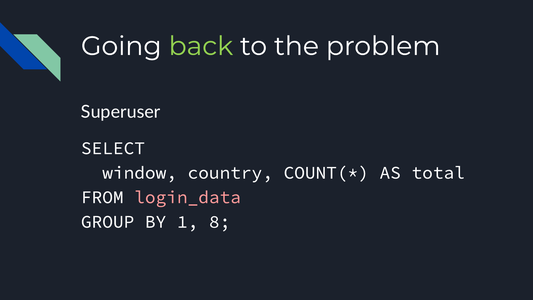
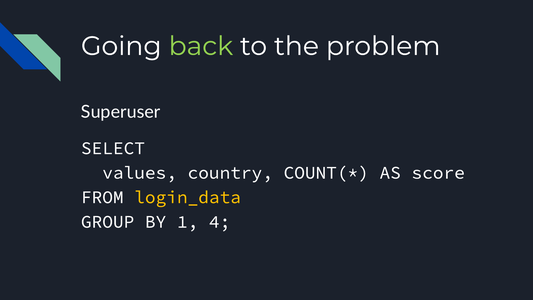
window: window -> values (140, 173)
total: total -> score (438, 173)
login_data colour: pink -> yellow (188, 197)
8: 8 -> 4 (220, 222)
